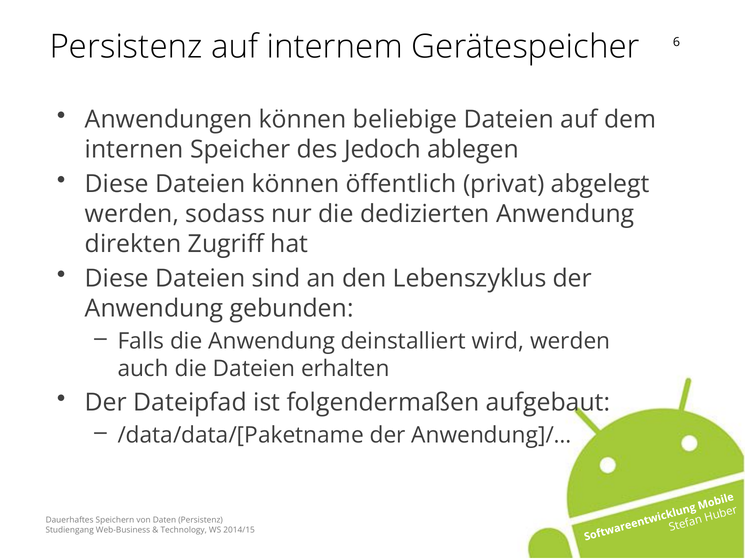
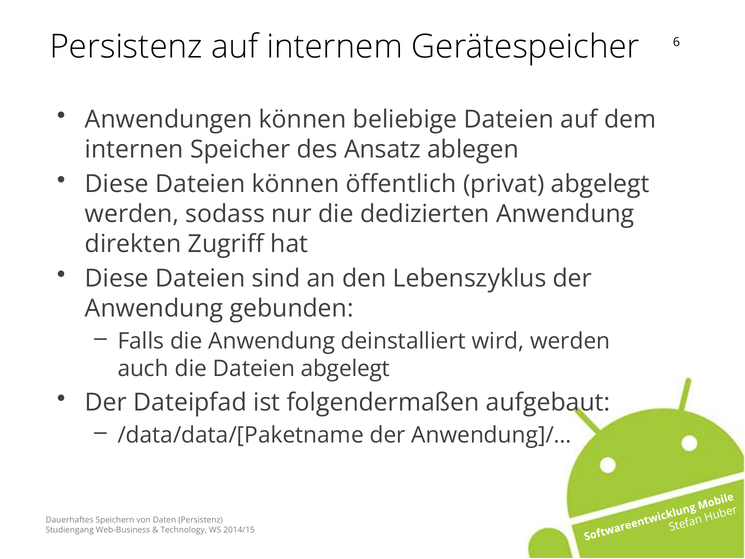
Jedoch: Jedoch -> Ansatz (382, 149)
Dateien erhalten: erhalten -> abgelegt (345, 369)
